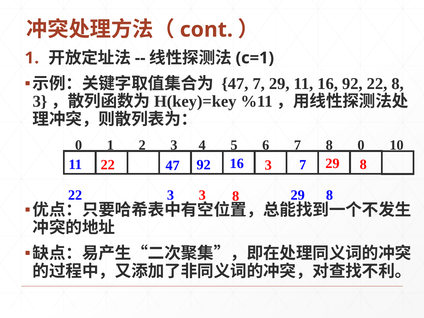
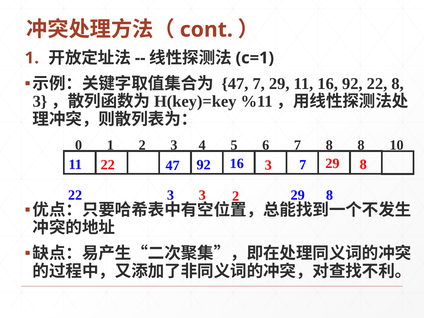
7 8 0: 0 -> 8 (361, 145)
3 8: 8 -> 2 (236, 196)
